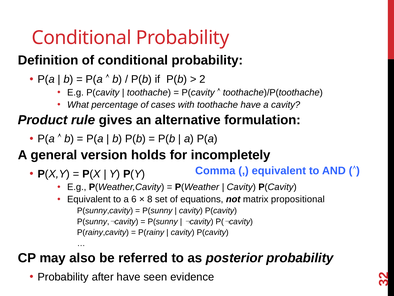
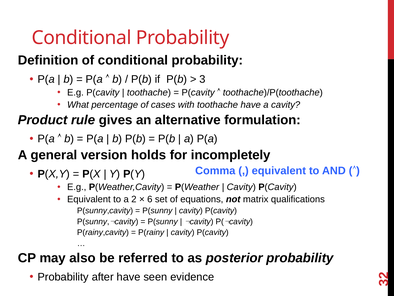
2: 2 -> 3 (202, 79)
a 6: 6 -> 2 (134, 199)
8: 8 -> 6 (150, 199)
propositional: propositional -> qualifications (298, 199)
